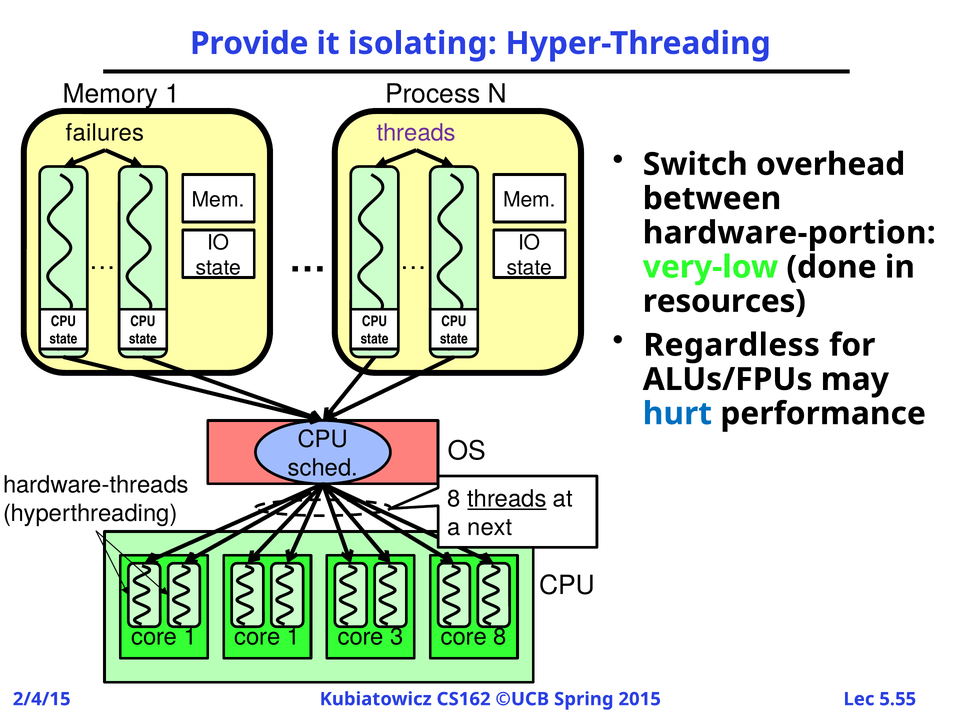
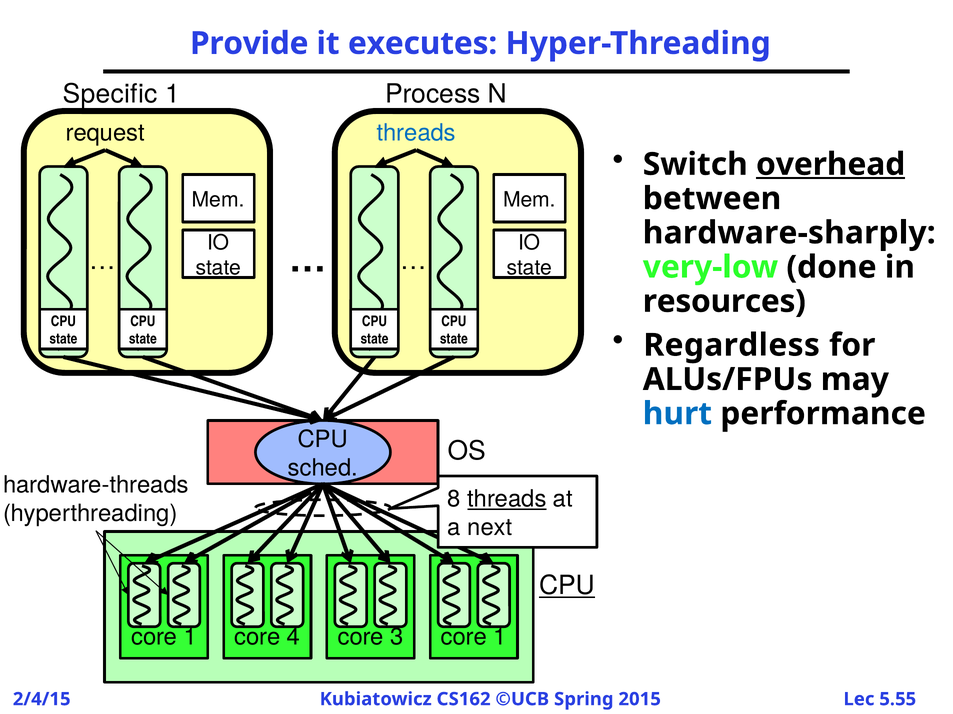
isolating: isolating -> executes (423, 43)
Memory: Memory -> Specific (110, 94)
failures: failures -> request (105, 133)
threads colour: purple -> blue (416, 133)
overhead underline: none -> present (831, 165)
hardware-portion: hardware-portion -> hardware-sharply (789, 233)
CPU underline: none -> present (567, 586)
1: 1 -> 4 (294, 638)
3 core 8: 8 -> 1 (500, 638)
